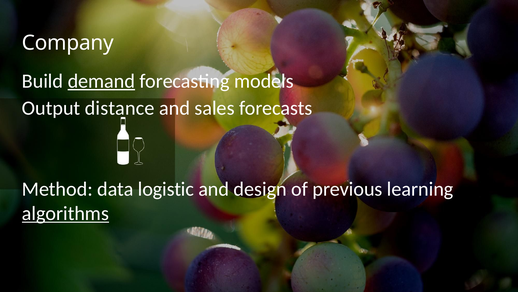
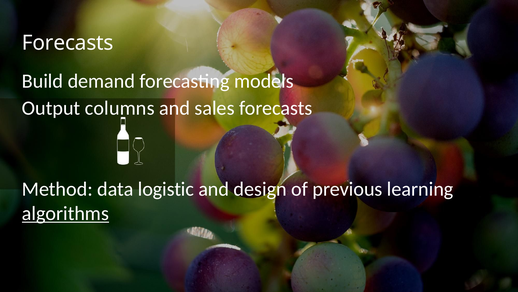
Company: Company -> Forecasts (68, 43)
demand underline: present -> none (101, 81)
distance: distance -> columns (120, 108)
